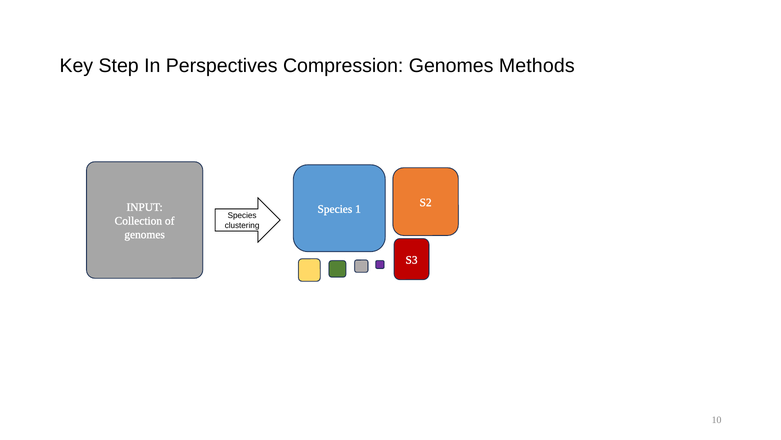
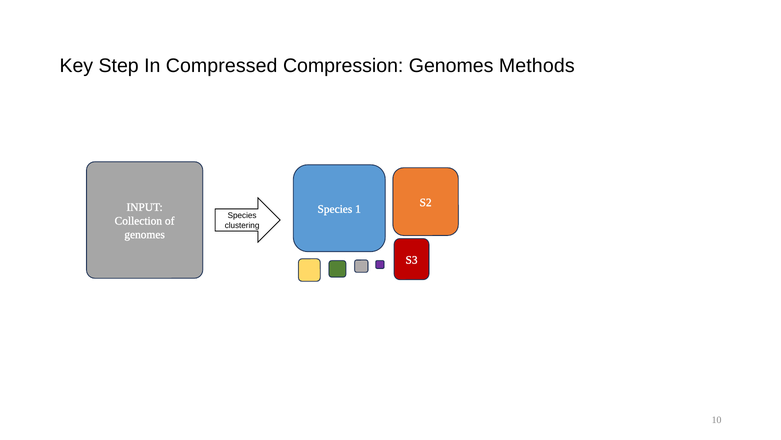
Perspectives: Perspectives -> Compressed (222, 66)
